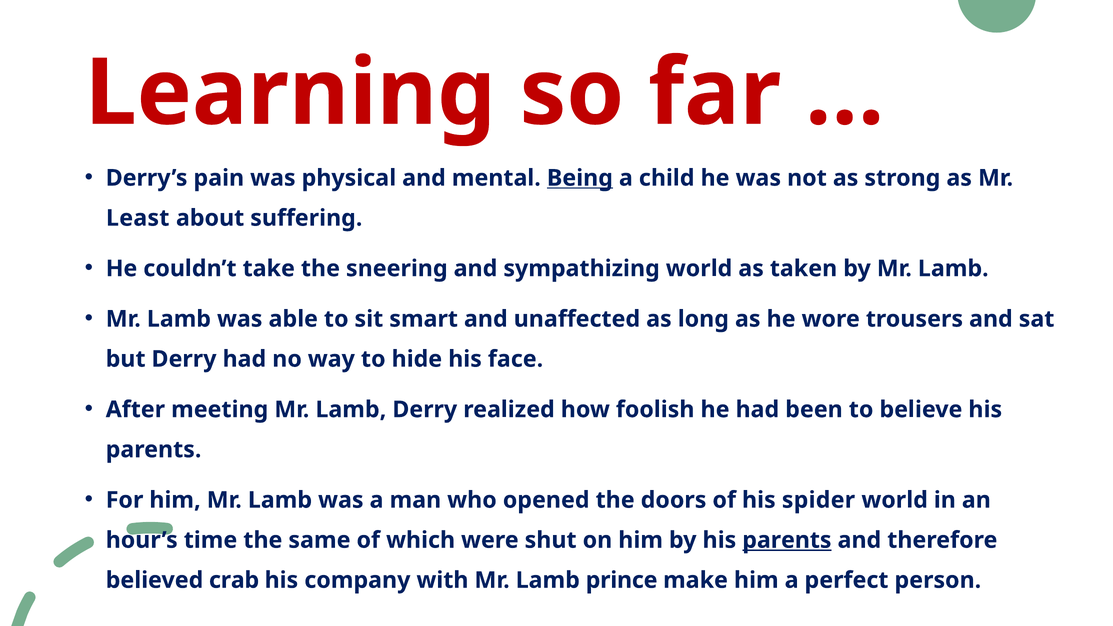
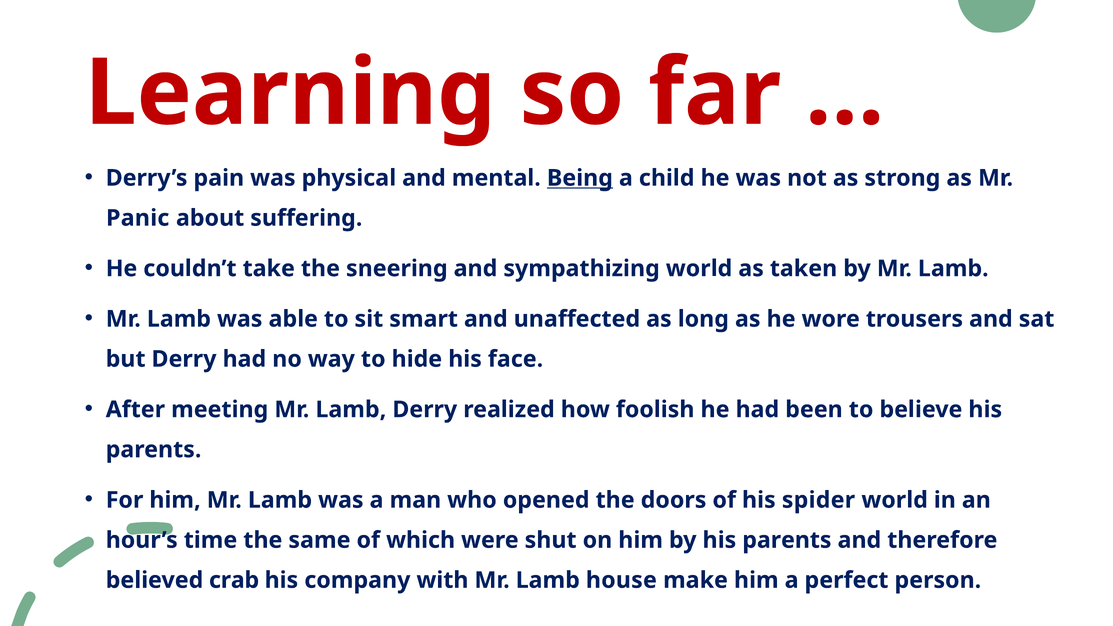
Least: Least -> Panic (138, 218)
parents underline: present -> none (787, 540)
prince: prince -> house (621, 580)
